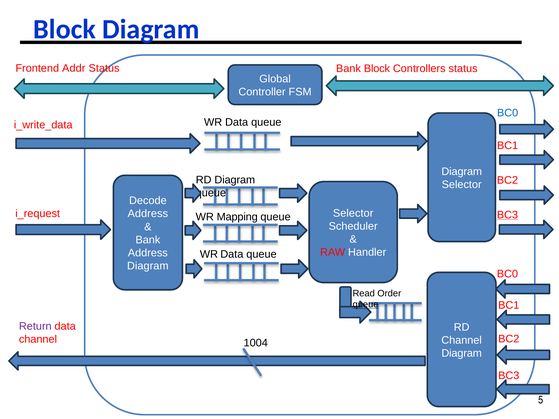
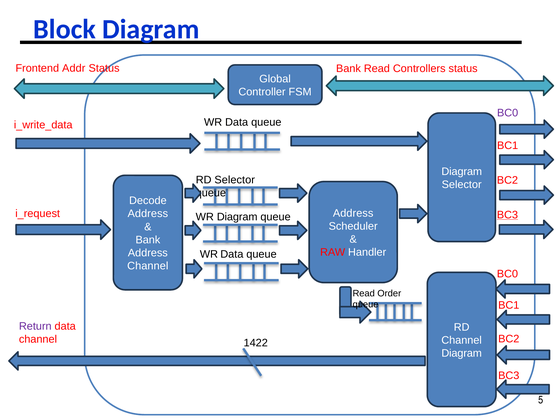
Bank Block: Block -> Read (377, 68)
BC0 colour: blue -> purple (508, 113)
RD Diagram: Diagram -> Selector (235, 180)
Selector: Selector -> Address (353, 213)
WR Mapping: Mapping -> Diagram (237, 217)
Diagram: Diagram -> Channel (148, 266)
queue underline: present -> none (366, 305)
1004: 1004 -> 1422 (256, 343)
